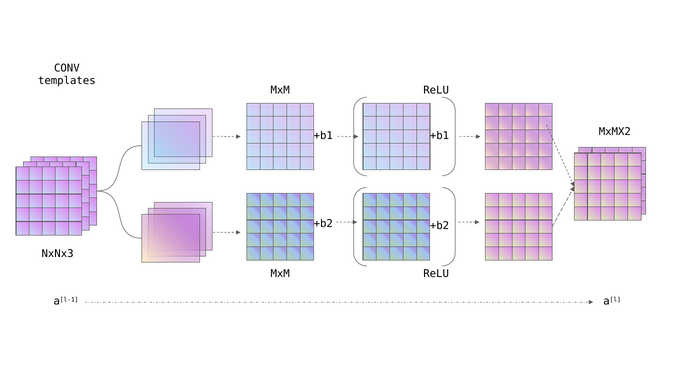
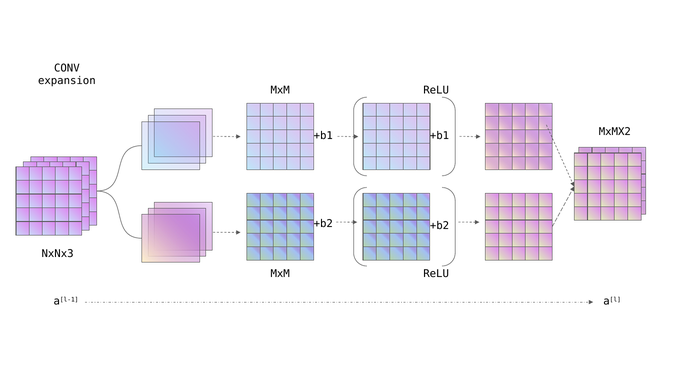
templates: templates -> expansion (67, 81)
